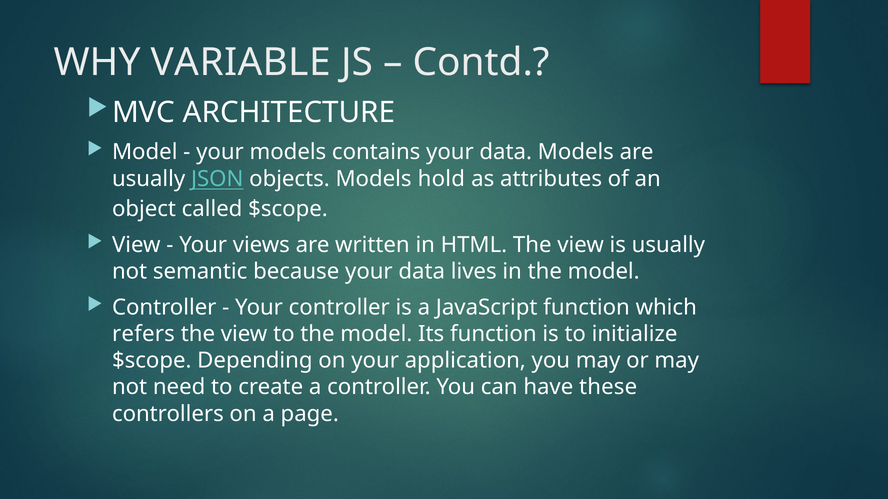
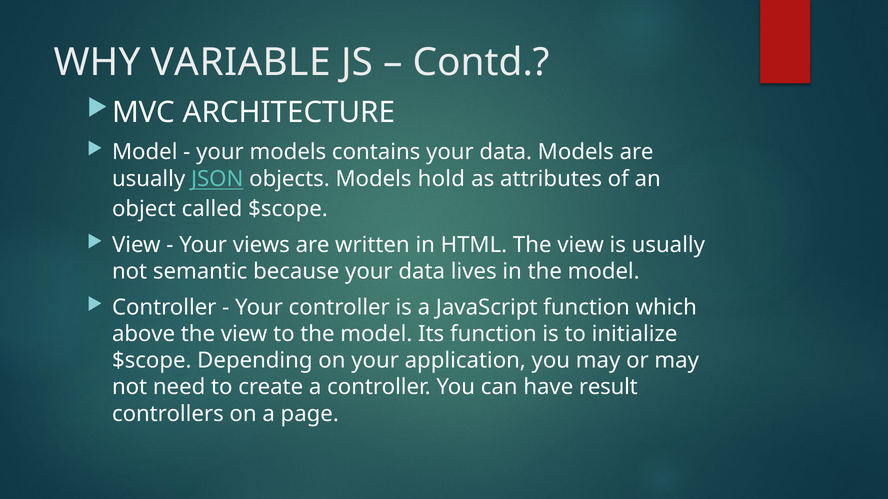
refers: refers -> above (144, 334)
these: these -> result (608, 388)
